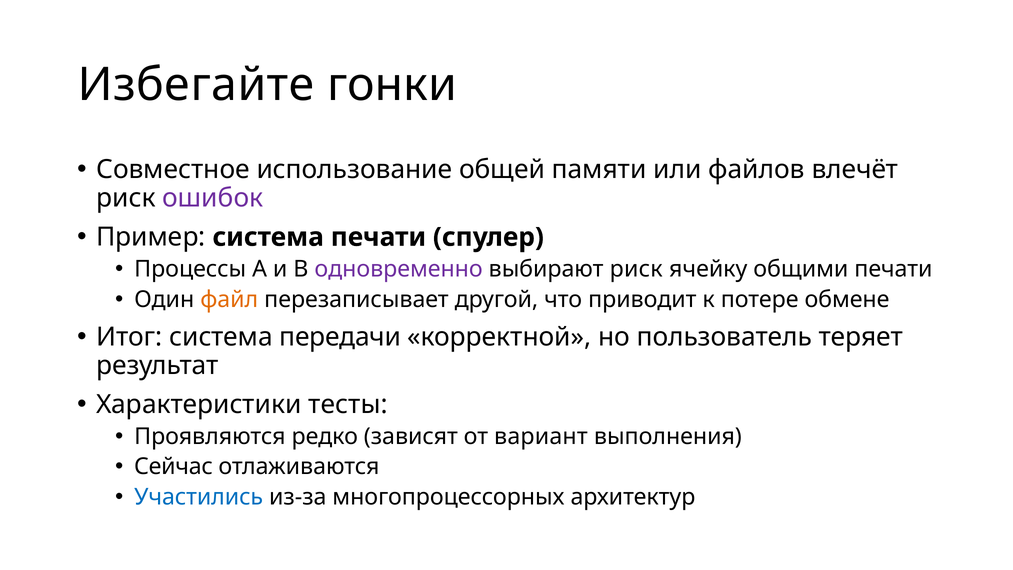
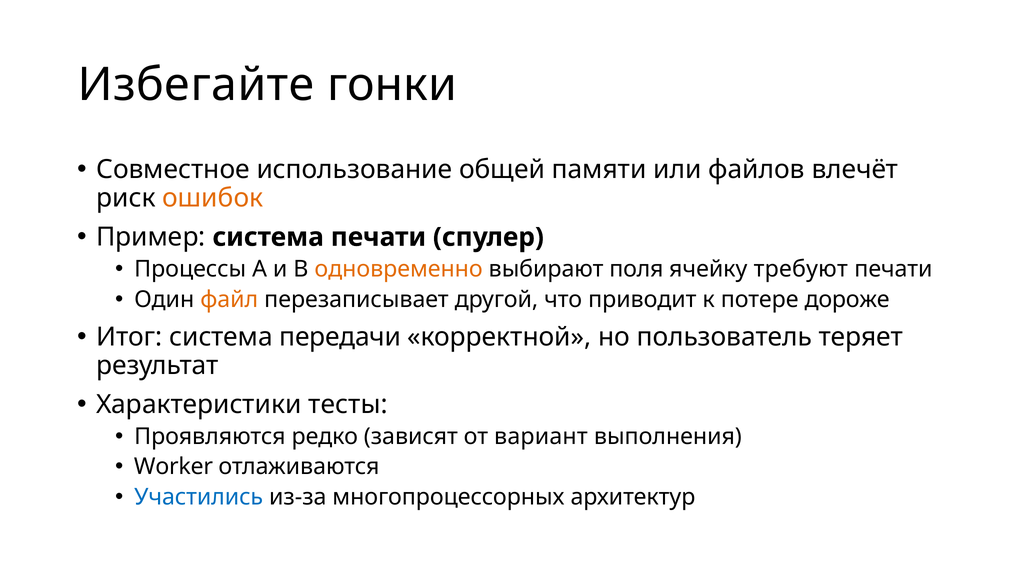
ошибок colour: purple -> orange (213, 198)
одновременно colour: purple -> orange (399, 269)
выбирают риск: риск -> поля (636, 269)
общими: общими -> требуют (801, 269)
обмене: обмене -> дороже (847, 299)
Сейчас: Сейчас -> Worker (173, 467)
